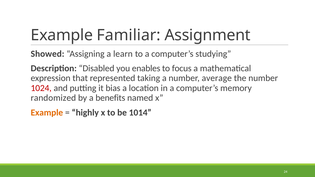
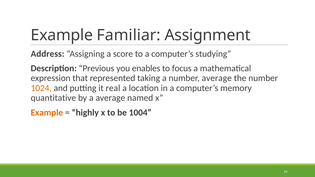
Showed: Showed -> Address (48, 54)
learn: learn -> score (123, 54)
Disabled: Disabled -> Previous (97, 68)
1024 colour: red -> orange (41, 88)
bias: bias -> real (113, 88)
randomized: randomized -> quantitative (53, 98)
a benefits: benefits -> average (110, 98)
1014: 1014 -> 1004 (140, 113)
